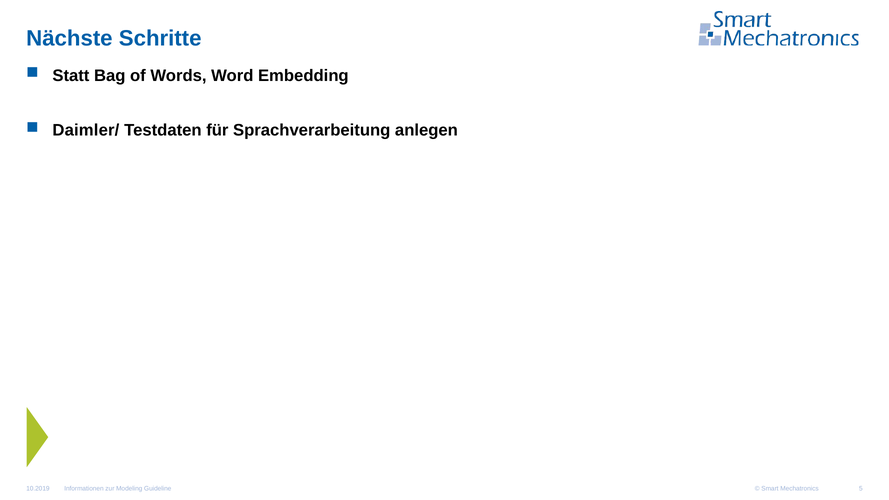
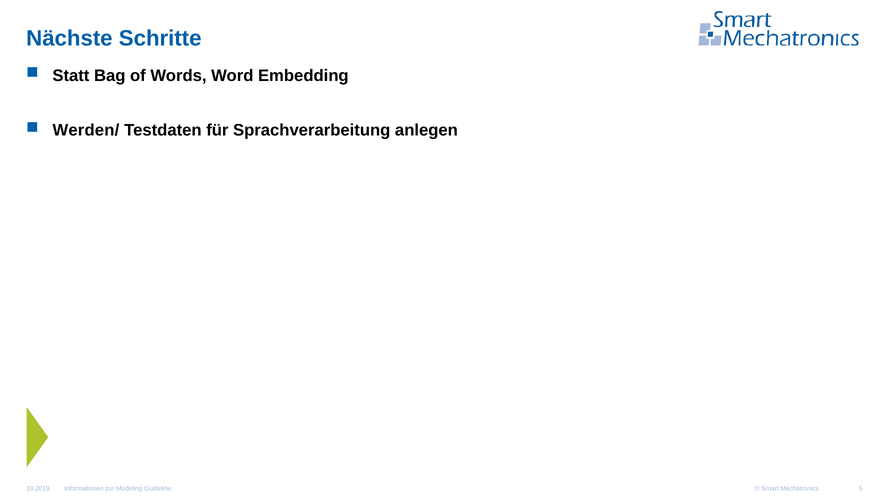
Daimler/: Daimler/ -> Werden/ (86, 130)
